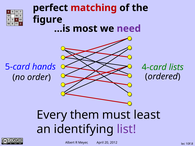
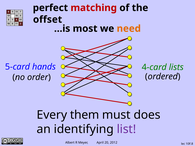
figure: figure -> offset (48, 20)
need colour: purple -> orange (129, 29)
least: least -> does (147, 115)
